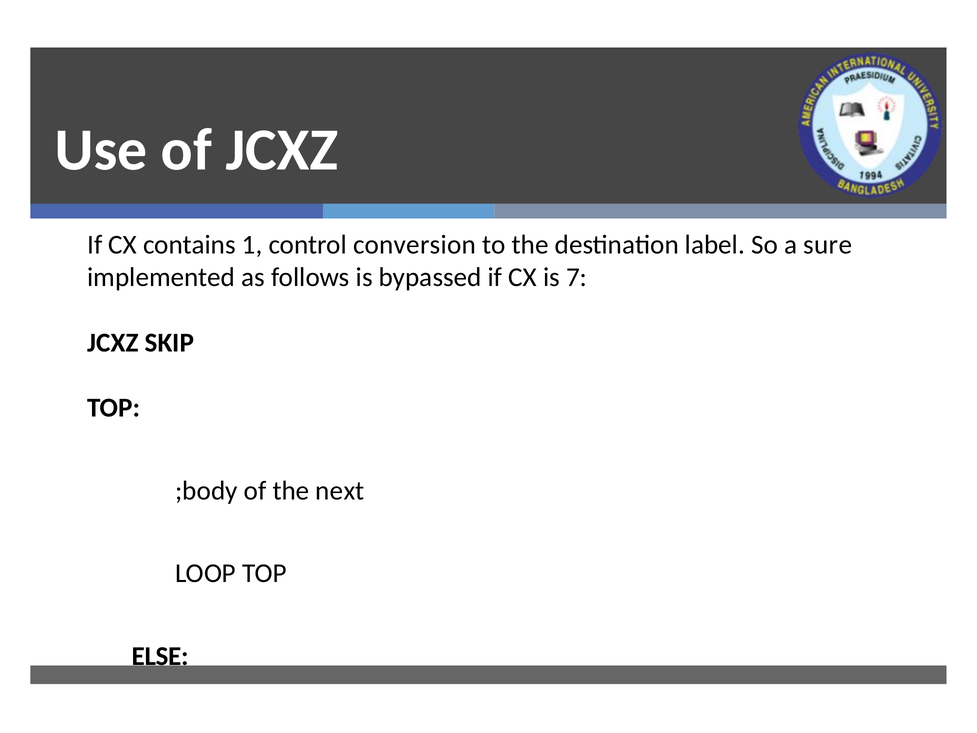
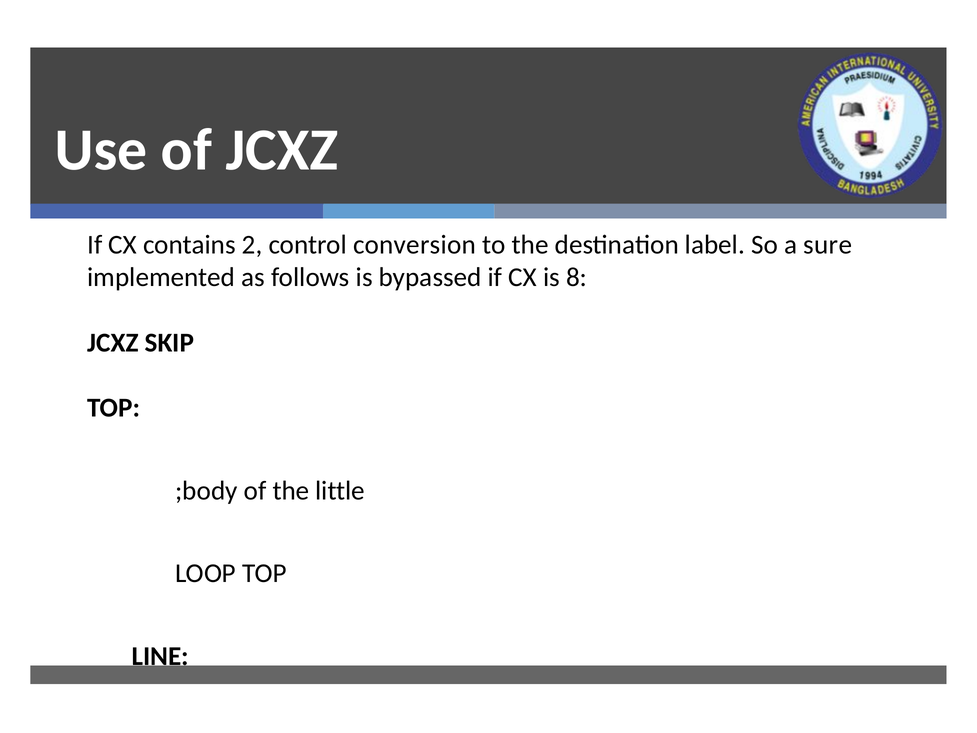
1: 1 -> 2 (252, 245)
7: 7 -> 8 (577, 277)
next: next -> little (340, 490)
ELSE: ELSE -> LINE (160, 656)
